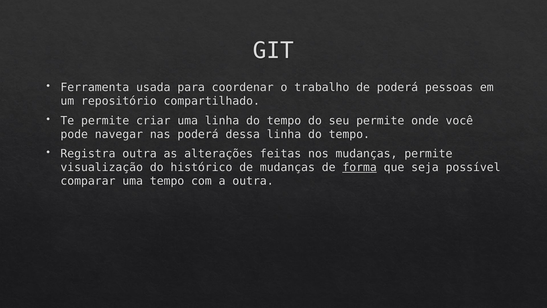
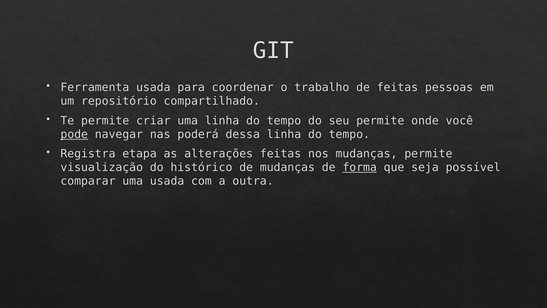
de poderá: poderá -> feitas (397, 87)
pode underline: none -> present (74, 134)
Registra outra: outra -> etapa (140, 154)
uma tempo: tempo -> usada (167, 181)
